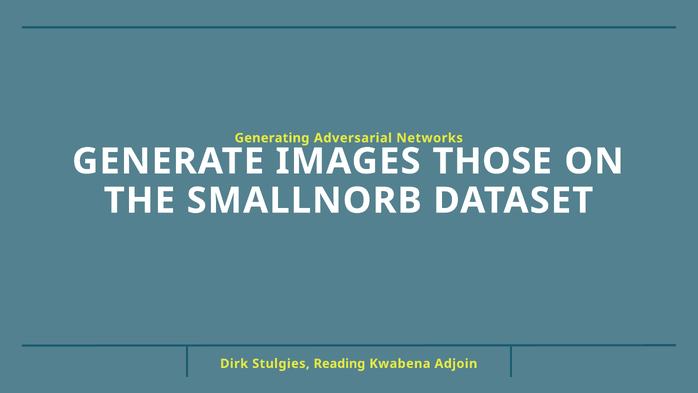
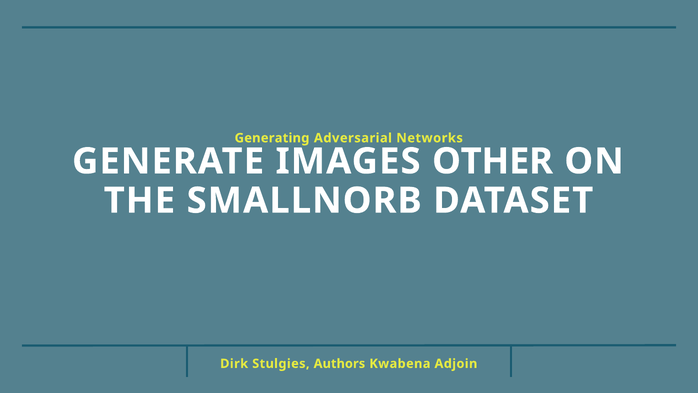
THOSE: THOSE -> OTHER (493, 161)
Reading: Reading -> Authors (339, 363)
